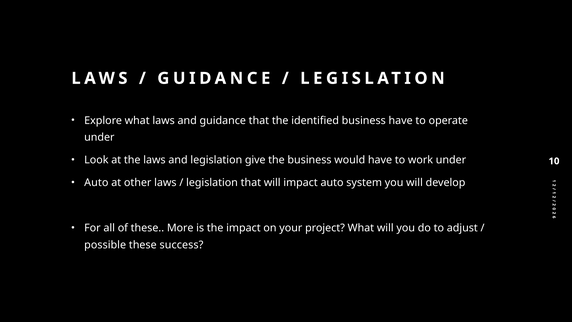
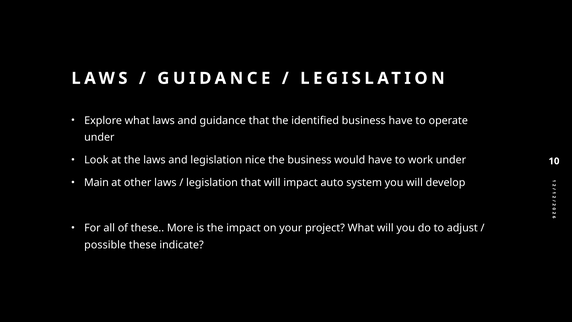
give: give -> nice (255, 160)
Auto: Auto -> Main (96, 183)
success: success -> indicate (182, 245)
